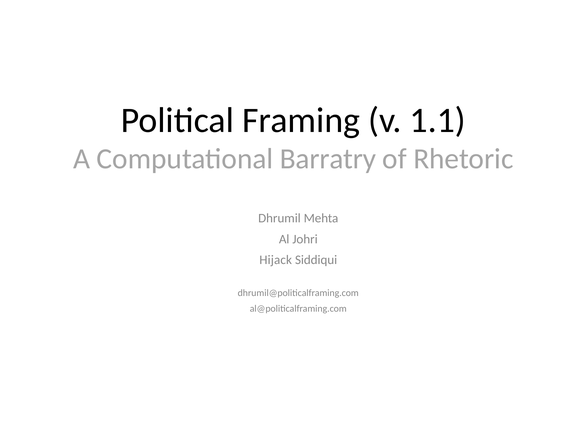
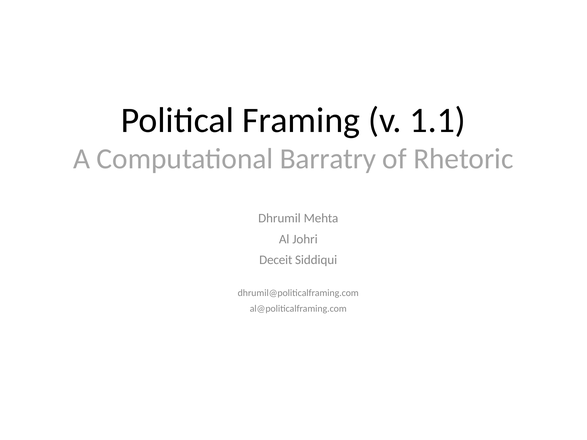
Hijack: Hijack -> Deceit (276, 260)
